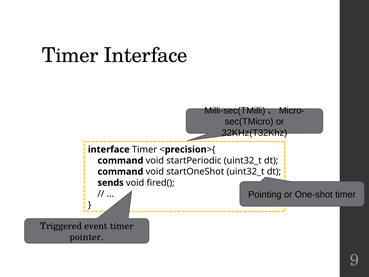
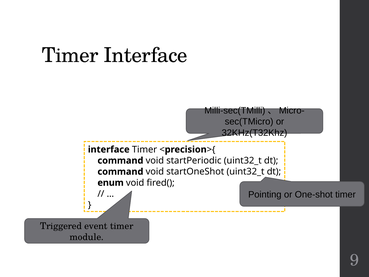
sends: sends -> enum (111, 183)
pointer: pointer -> module (87, 237)
